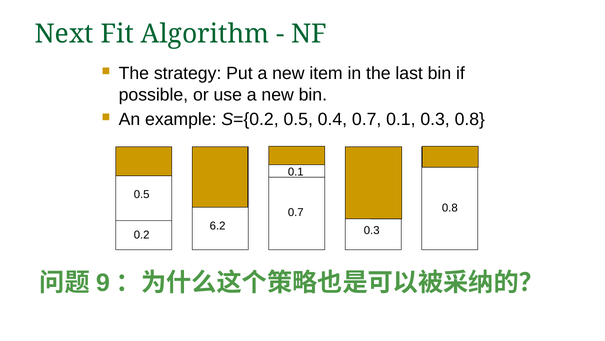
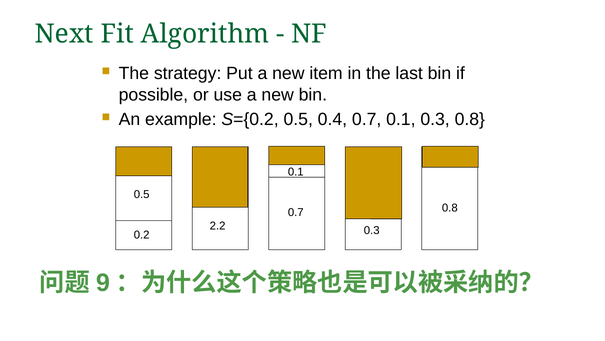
6.2: 6.2 -> 2.2 (218, 225)
